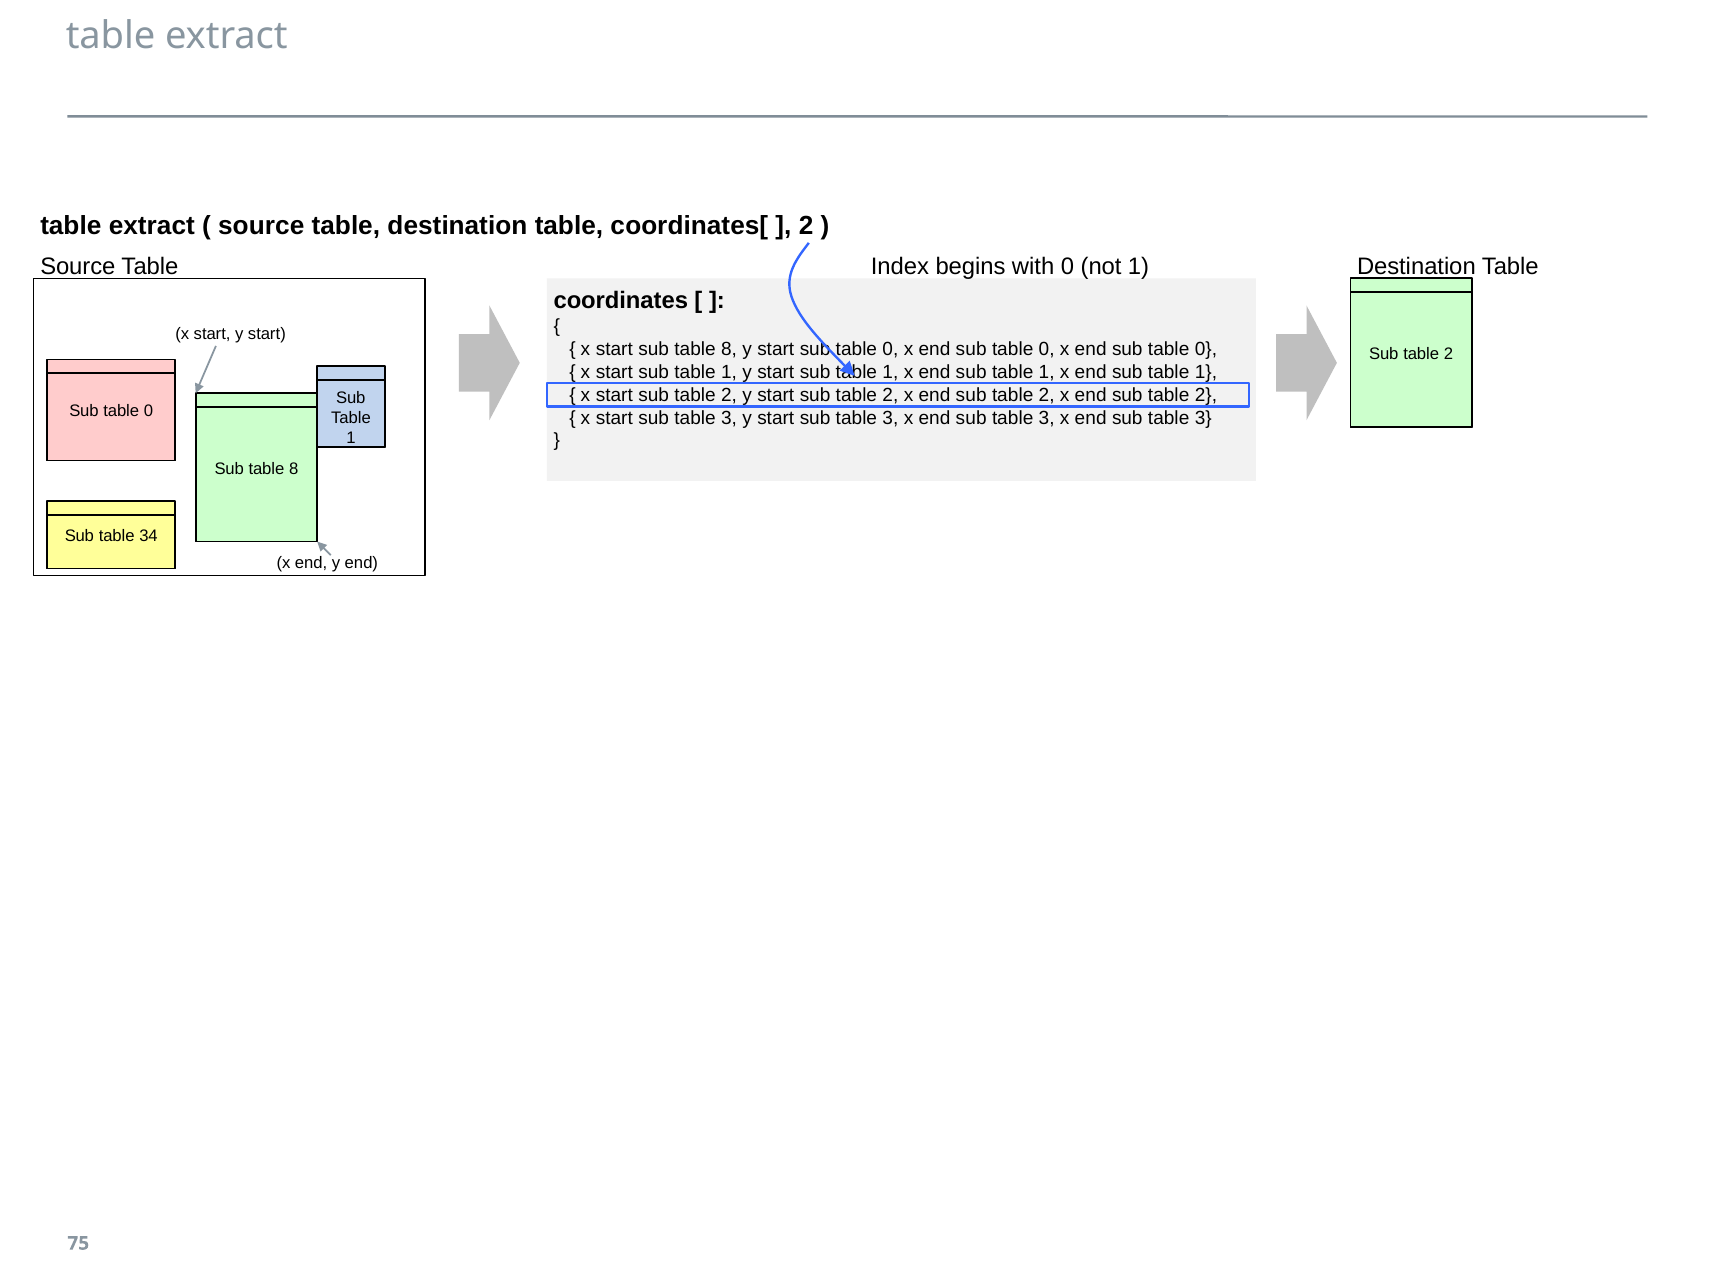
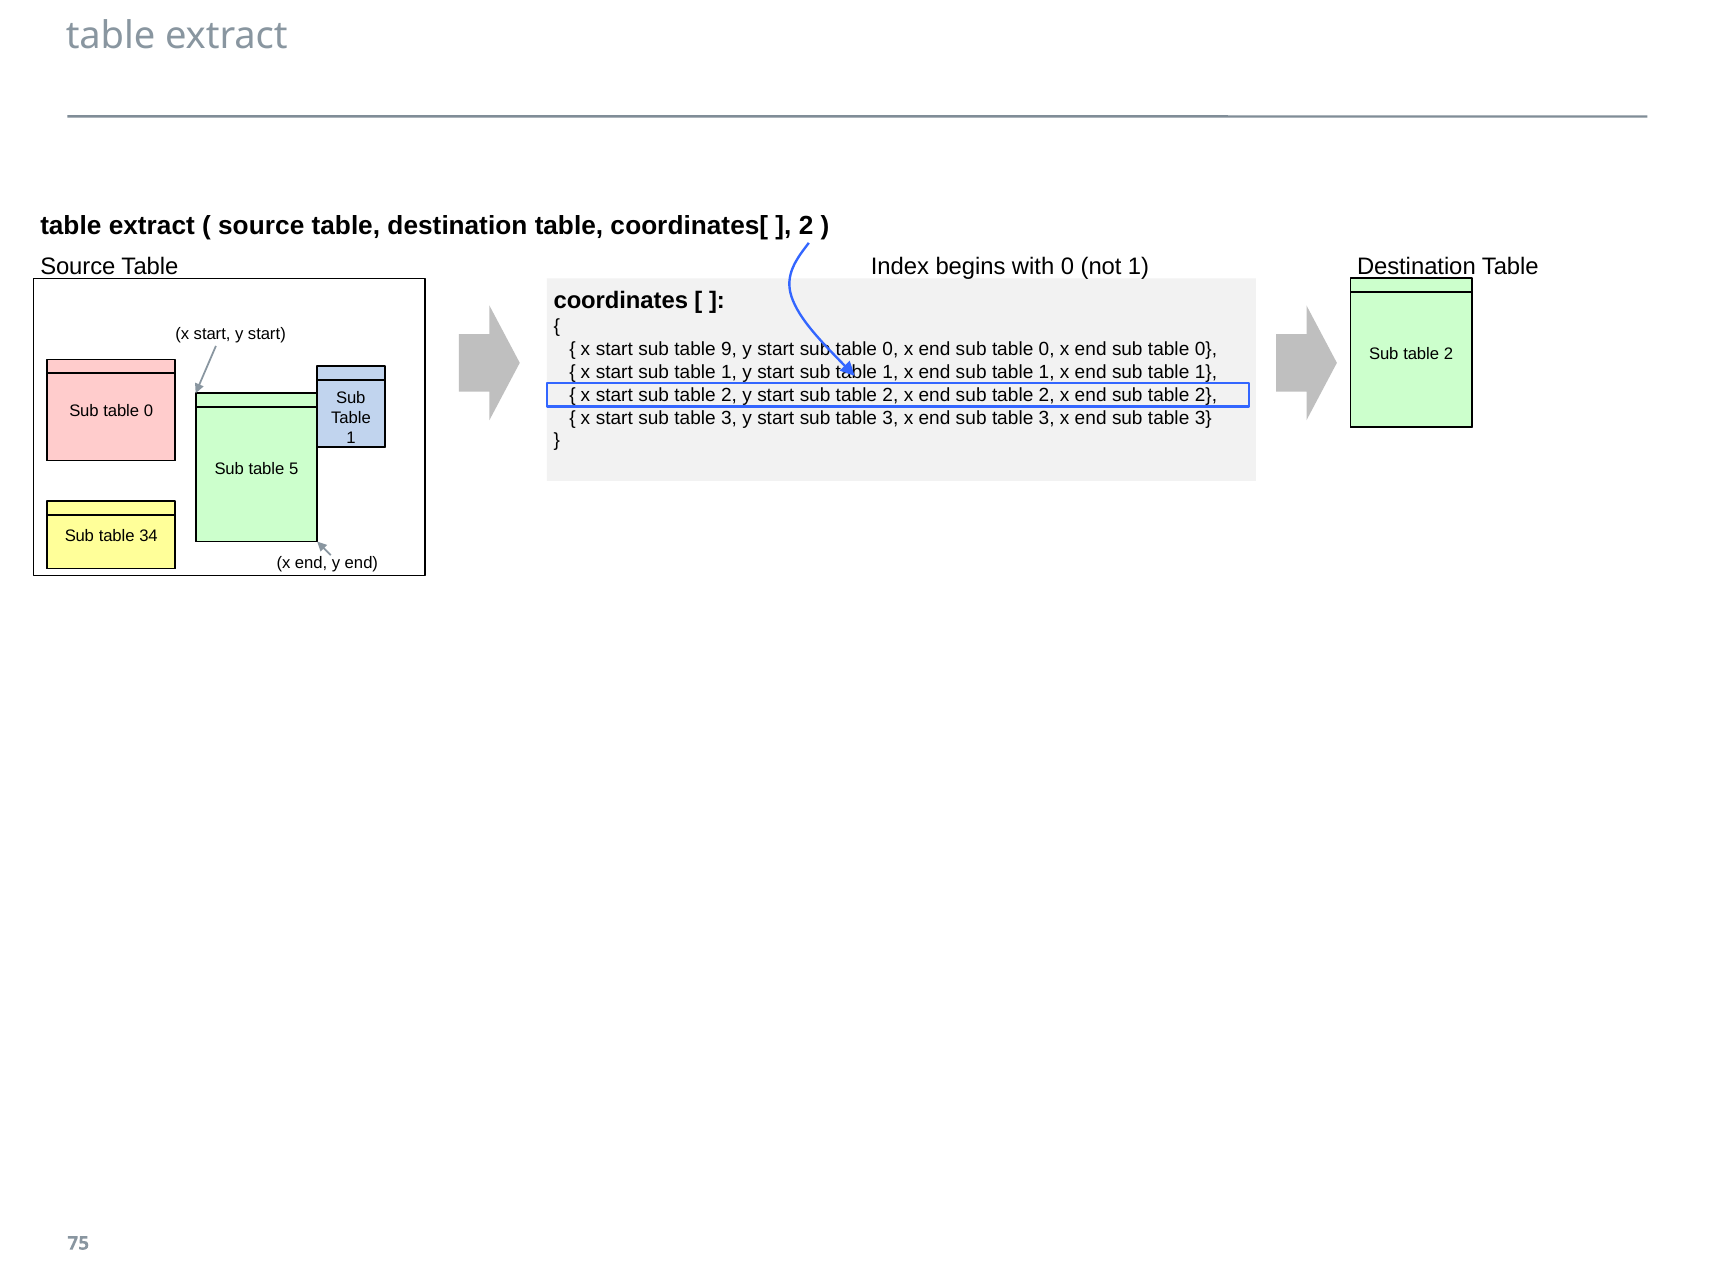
start sub table 8: 8 -> 9 (729, 349)
8: 8 -> 5 (294, 469)
